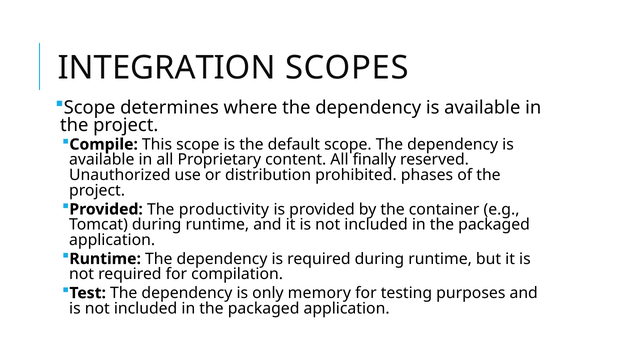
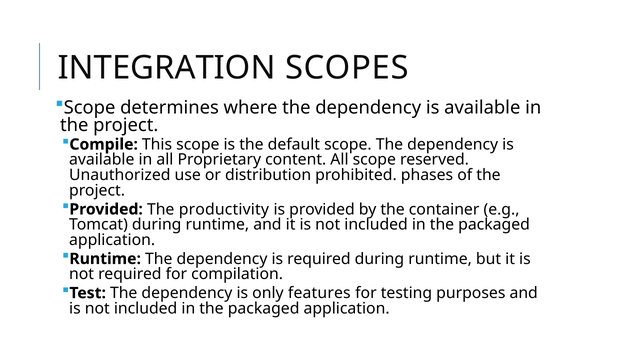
All finally: finally -> scope (374, 160)
memory: memory -> features (319, 293)
